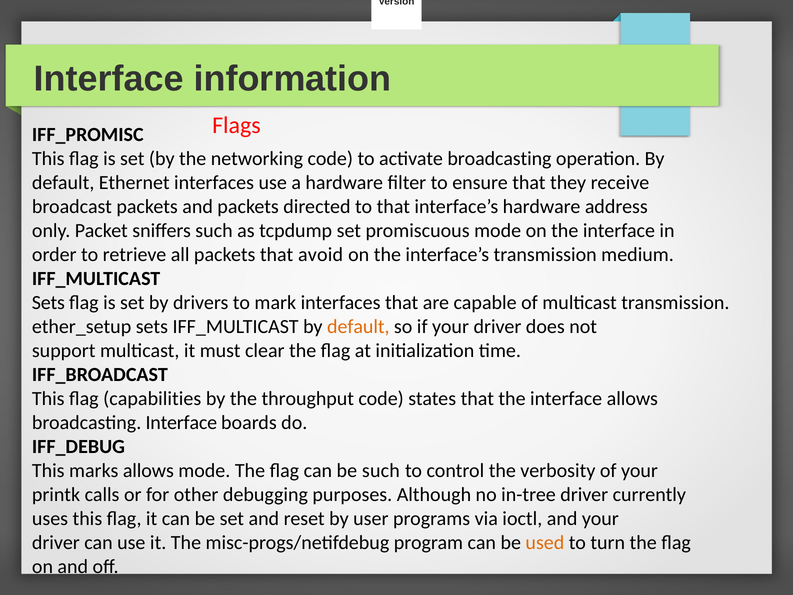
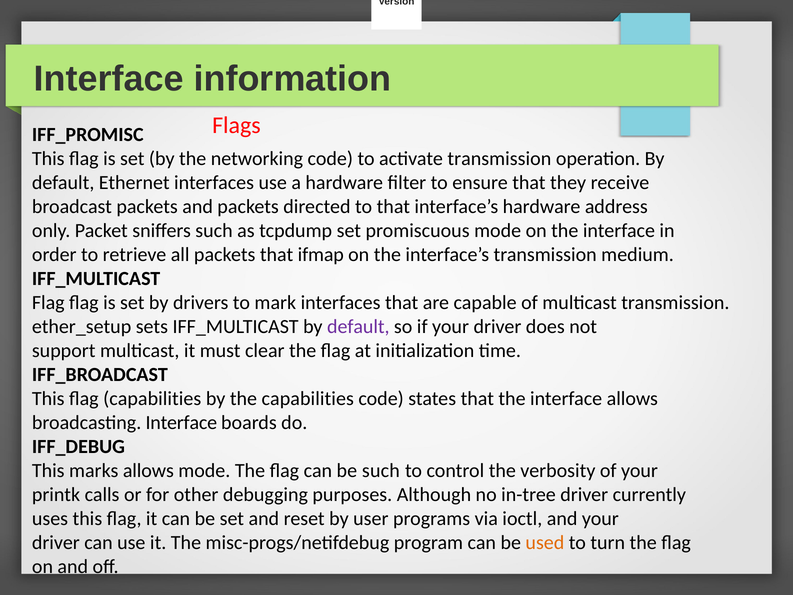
activate broadcasting: broadcasting -> transmission (499, 158)
avoid: avoid -> ifmap (321, 254)
Sets: Sets -> Flag (48, 302)
default colour: orange -> purple (358, 326)
the throughput: throughput -> capabilities (308, 398)
